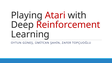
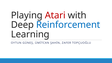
Reinforcement colour: red -> blue (68, 25)
